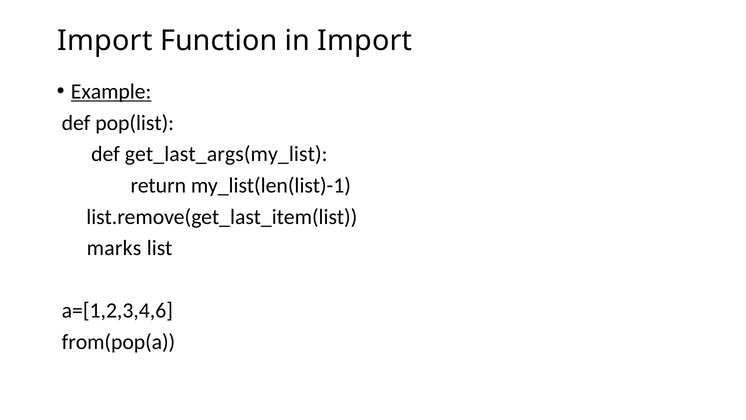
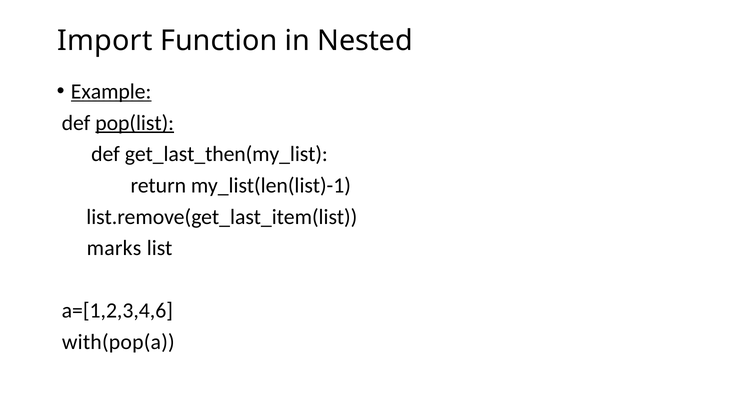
in Import: Import -> Nested (365, 40)
pop(list underline: none -> present (135, 123)
get_last_args(my_list: get_last_args(my_list -> get_last_then(my_list (226, 154)
from(pop(a: from(pop(a -> with(pop(a (118, 342)
